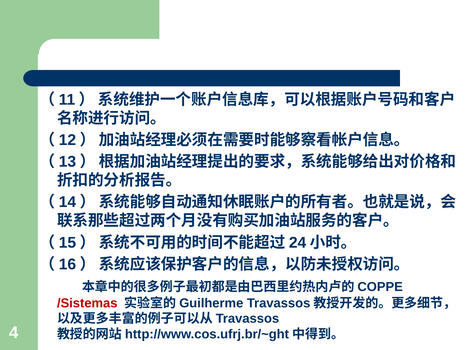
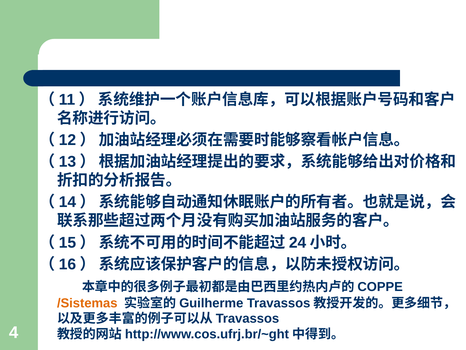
/Sistemas colour: red -> orange (87, 303)
